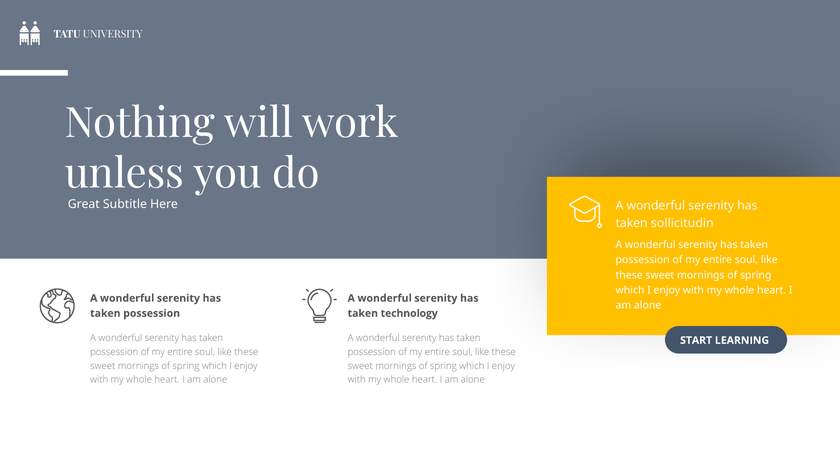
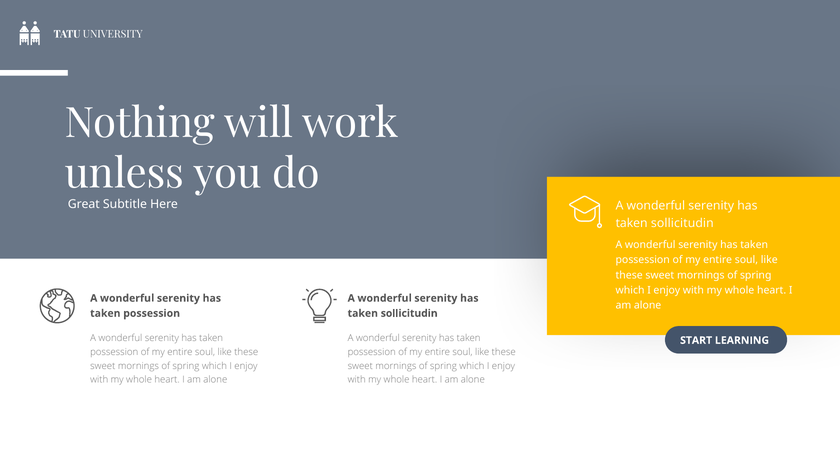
technology: technology -> sollicitudin (409, 314)
